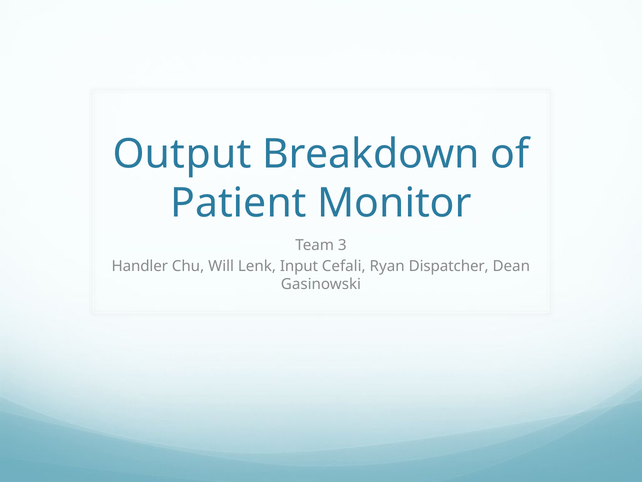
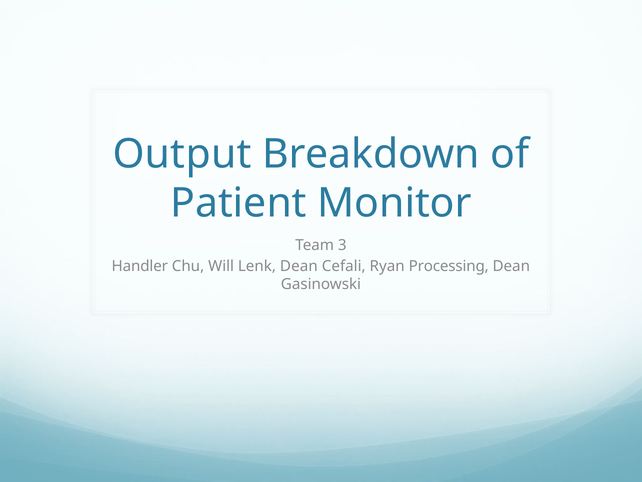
Lenk Input: Input -> Dean (299, 266)
Dispatcher: Dispatcher -> Processing (449, 266)
